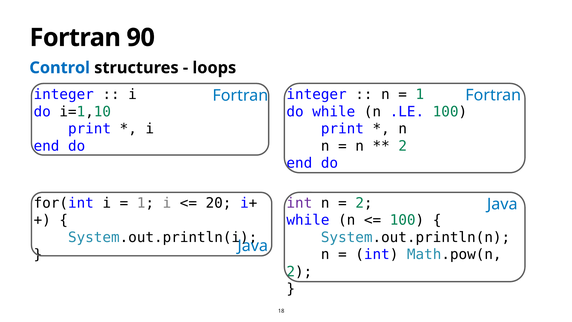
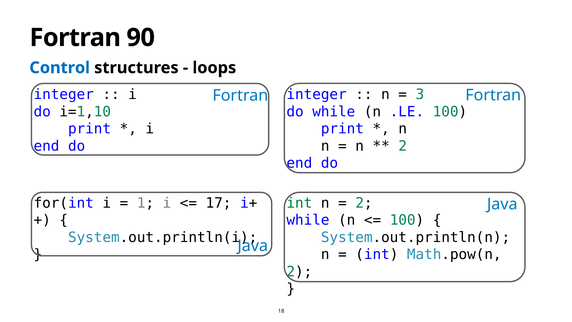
1: 1 -> 3 (420, 94)
20: 20 -> 17 (219, 203)
int colour: purple -> green (299, 203)
